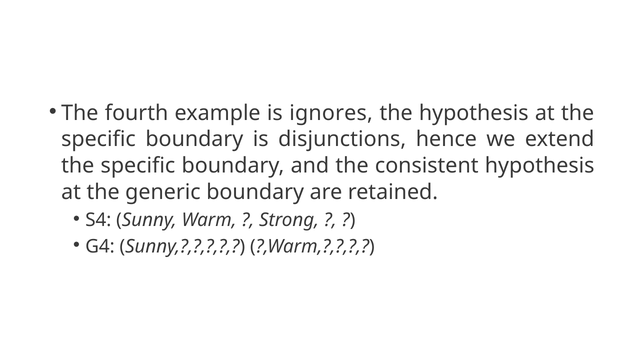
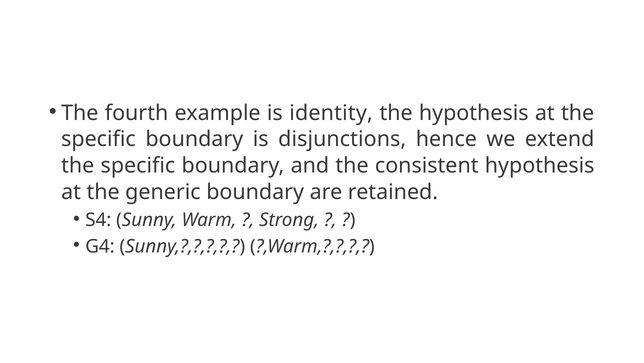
ignores: ignores -> identity (331, 113)
